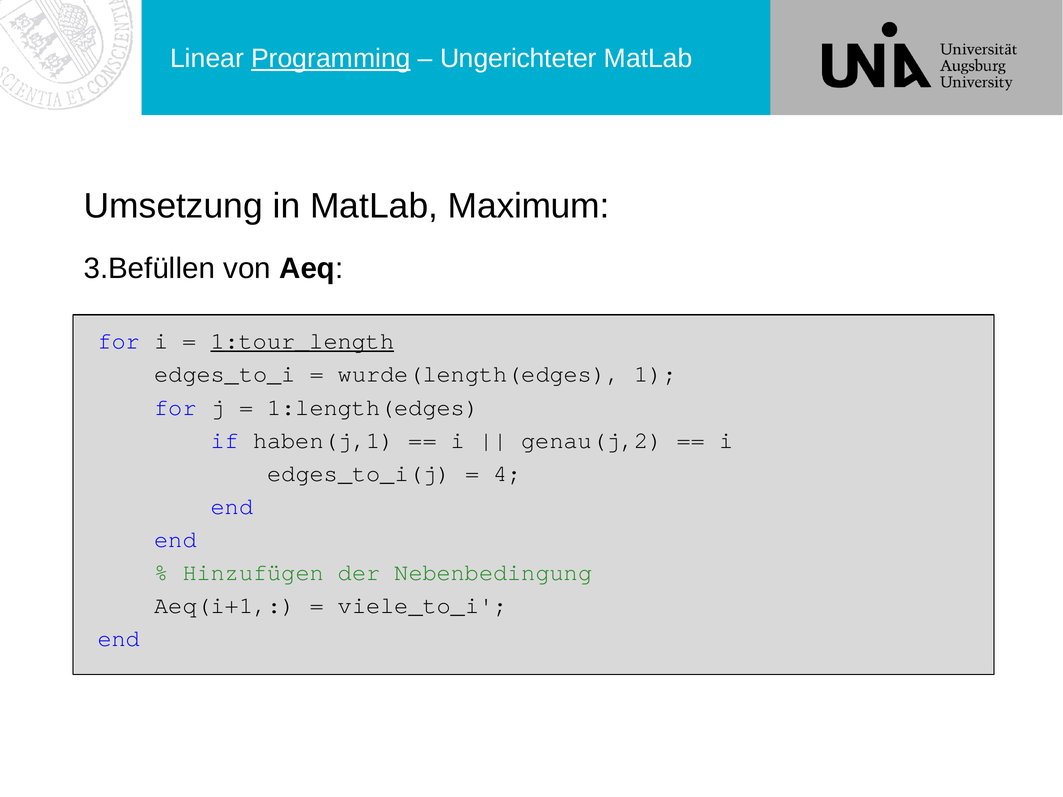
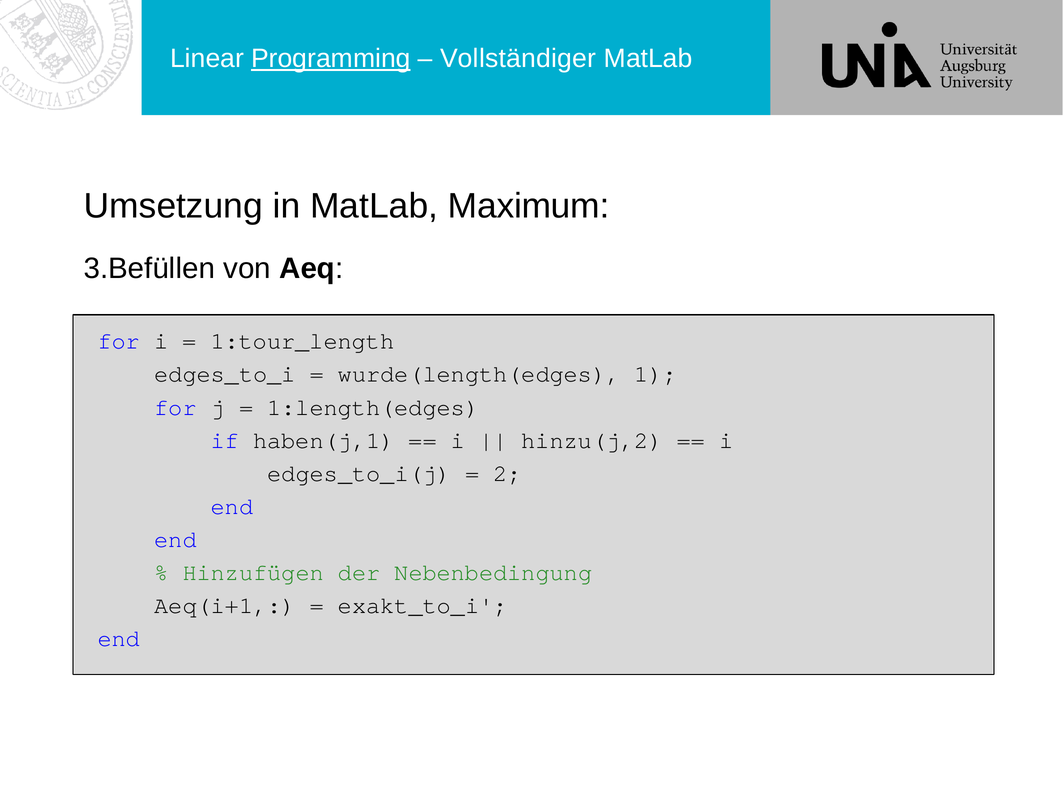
Ungerichteter: Ungerichteter -> Vollständiger (518, 59)
1:tour_length underline: present -> none (302, 341)
genau(j,2: genau(j,2 -> hinzu(j,2 (592, 440)
4: 4 -> 2 (507, 473)
viele_to_i: viele_to_i -> exakt_to_i (423, 606)
